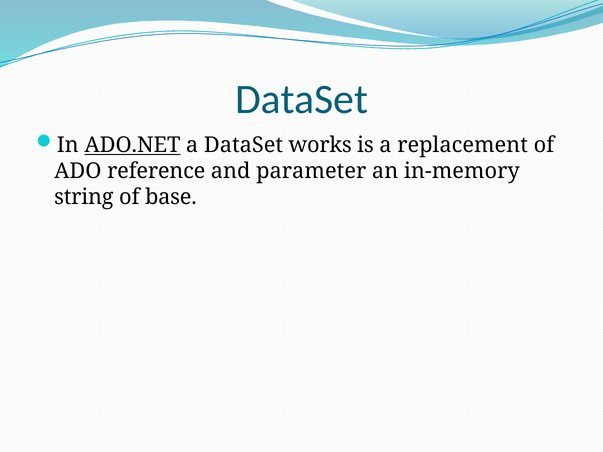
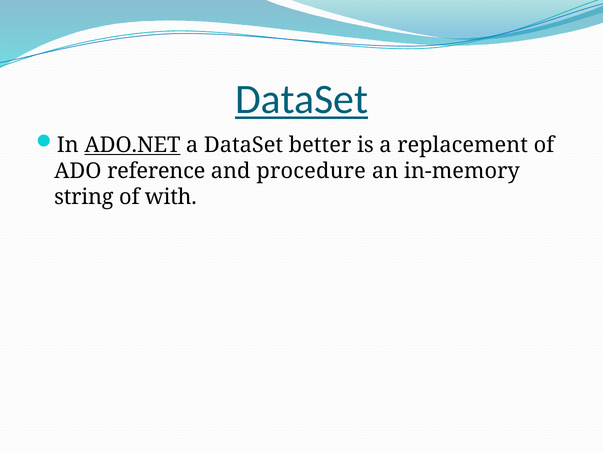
DataSet underline: none -> present (301, 100)
works: works -> better (320, 145)
parameter: parameter -> procedure (311, 171)
base: base -> with (171, 197)
